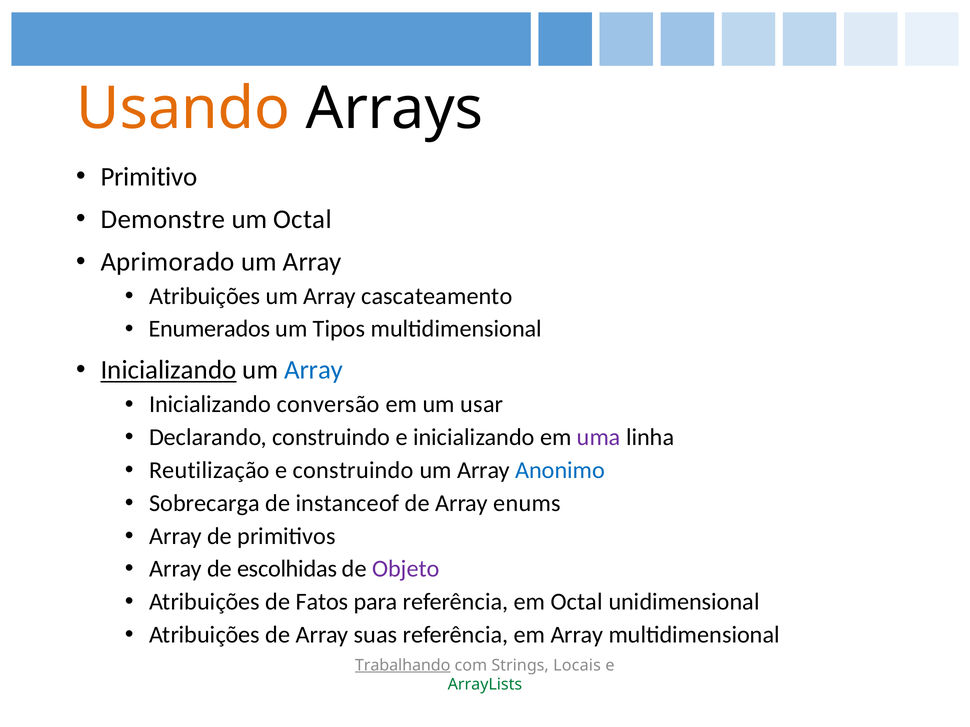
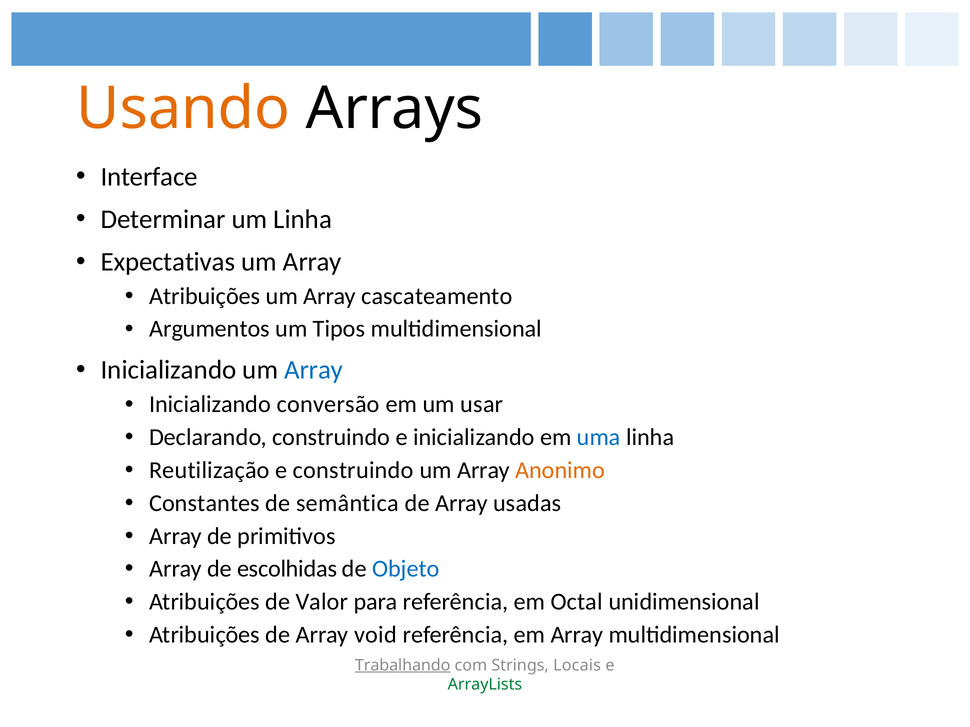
Primitivo: Primitivo -> Interface (149, 177)
Demonstre: Demonstre -> Determinar (163, 219)
um Octal: Octal -> Linha (303, 219)
Aprimorado: Aprimorado -> Expectativas (168, 262)
Enumerados: Enumerados -> Argumentos (209, 329)
Inicializando underline: present -> none (168, 370)
uma colour: purple -> blue (599, 438)
Anonimo colour: blue -> orange (560, 471)
Sobrecarga: Sobrecarga -> Constantes (204, 503)
instanceof: instanceof -> semântica (347, 503)
enums: enums -> usadas (527, 503)
Objeto colour: purple -> blue (406, 569)
Fatos: Fatos -> Valor (322, 602)
suas: suas -> void (376, 635)
